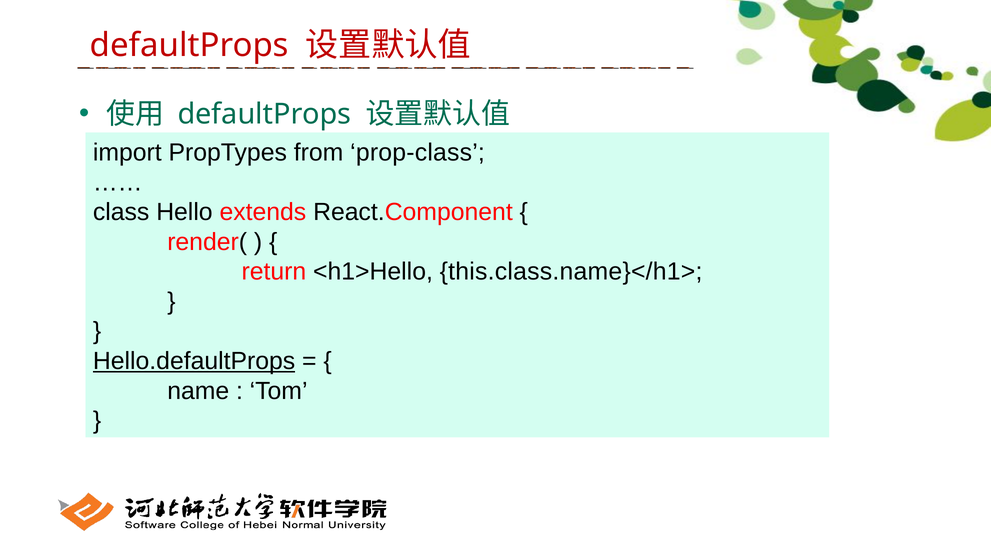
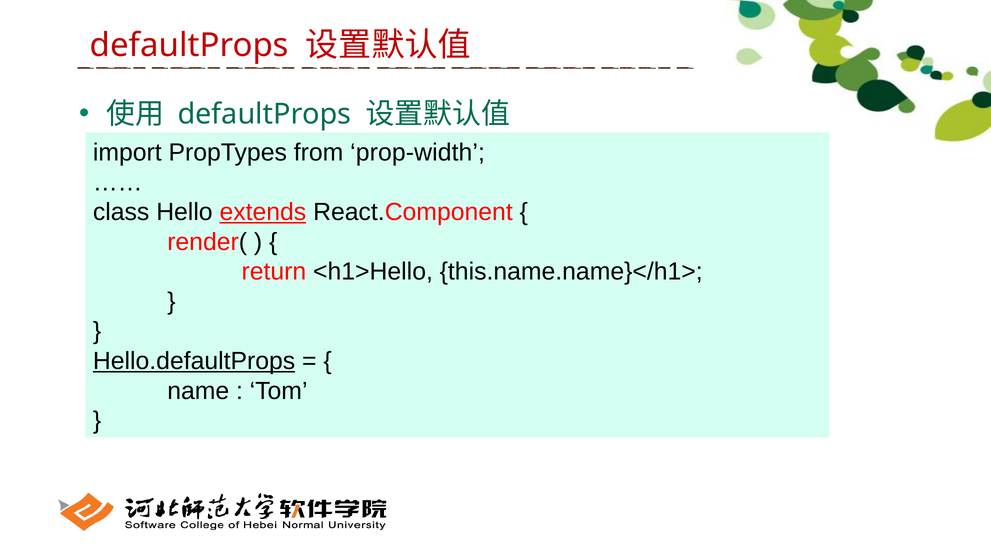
prop-class: prop-class -> prop-width (418, 153)
extends underline: none -> present (263, 212)
this.class.name}</h1>: this.class.name}</h1> -> this.name.name}</h1> (571, 272)
